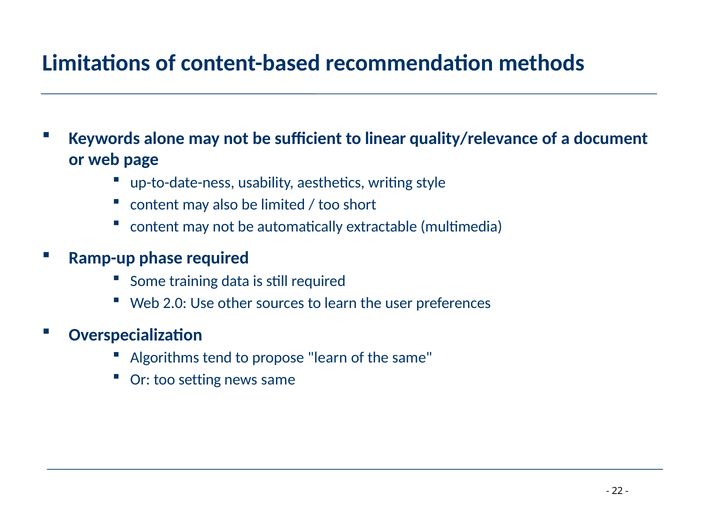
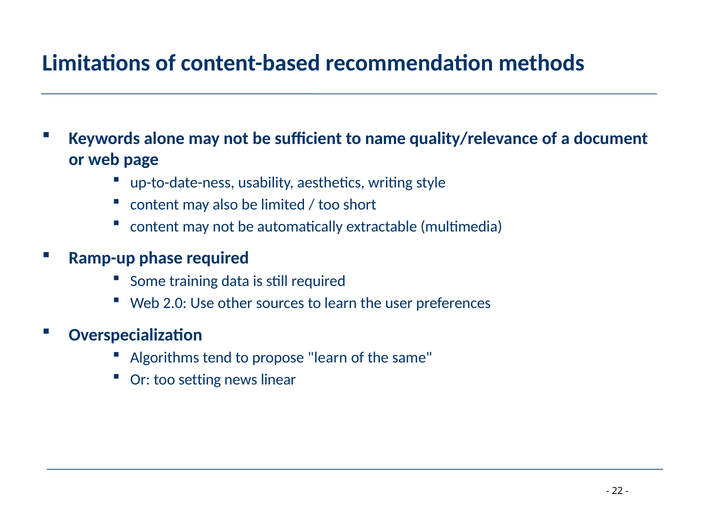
linear: linear -> name (385, 139)
news same: same -> linear (278, 380)
